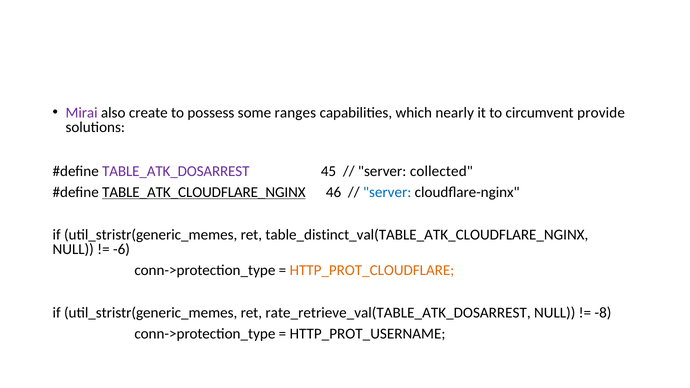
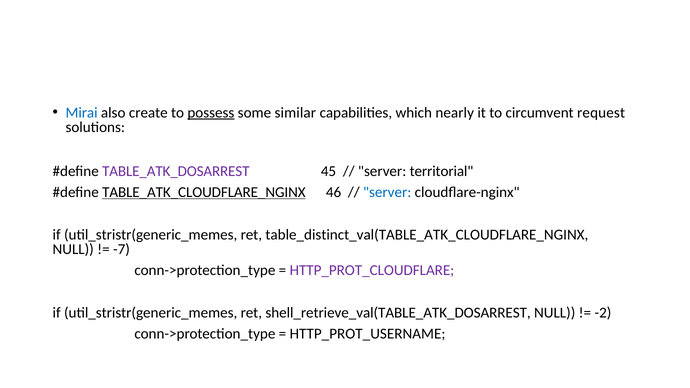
Mirai colour: purple -> blue (82, 113)
possess underline: none -> present (211, 113)
ranges: ranges -> similar (295, 113)
provide: provide -> request (601, 113)
collected: collected -> territorial (442, 171)
-6: -6 -> -7 (121, 249)
HTTP_PROT_CLOUDFLARE colour: orange -> purple (372, 270)
rate_retrieve_val(TABLE_ATK_DOSARREST: rate_retrieve_val(TABLE_ATK_DOSARREST -> shell_retrieve_val(TABLE_ATK_DOSARREST (398, 313)
-8: -8 -> -2 (603, 313)
